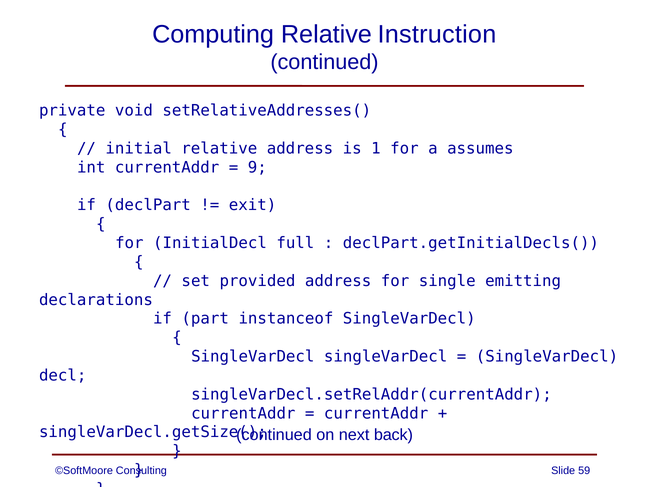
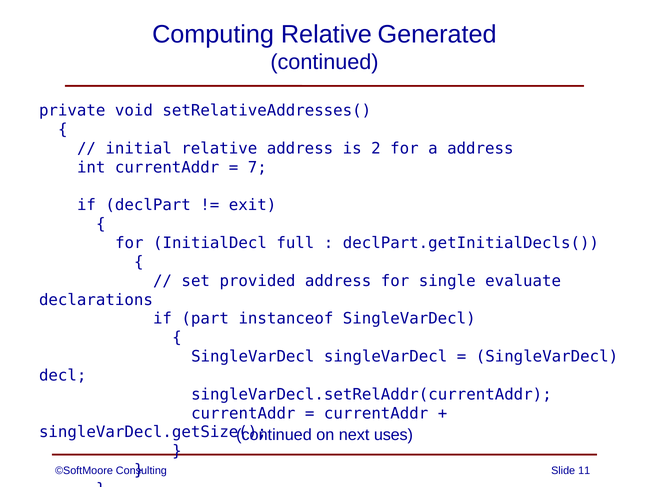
Instruction: Instruction -> Generated (437, 34)
1: 1 -> 2 (376, 148)
a assumes: assumes -> address (480, 148)
9: 9 -> 7 (257, 167)
emitting: emitting -> evaluate (523, 281)
back: back -> uses (393, 435)
59: 59 -> 11 (584, 470)
